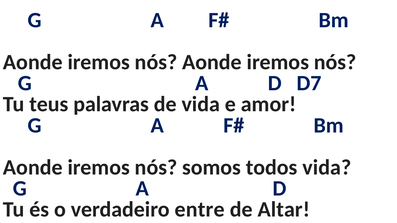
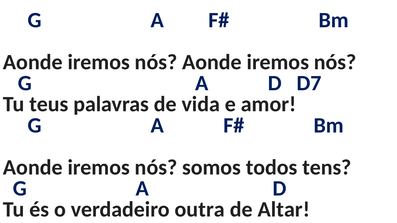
todos vida: vida -> tens (327, 168)
entre: entre -> outra (200, 210)
